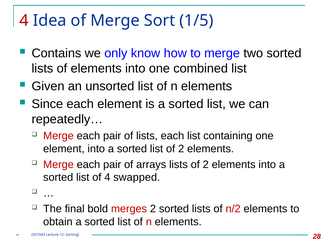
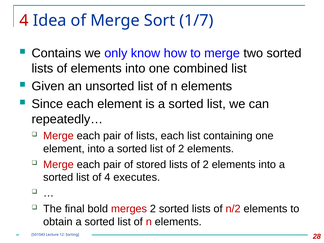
1/5: 1/5 -> 1/7 (196, 21)
arrays: arrays -> stored (151, 164)
swapped: swapped -> executes (137, 177)
